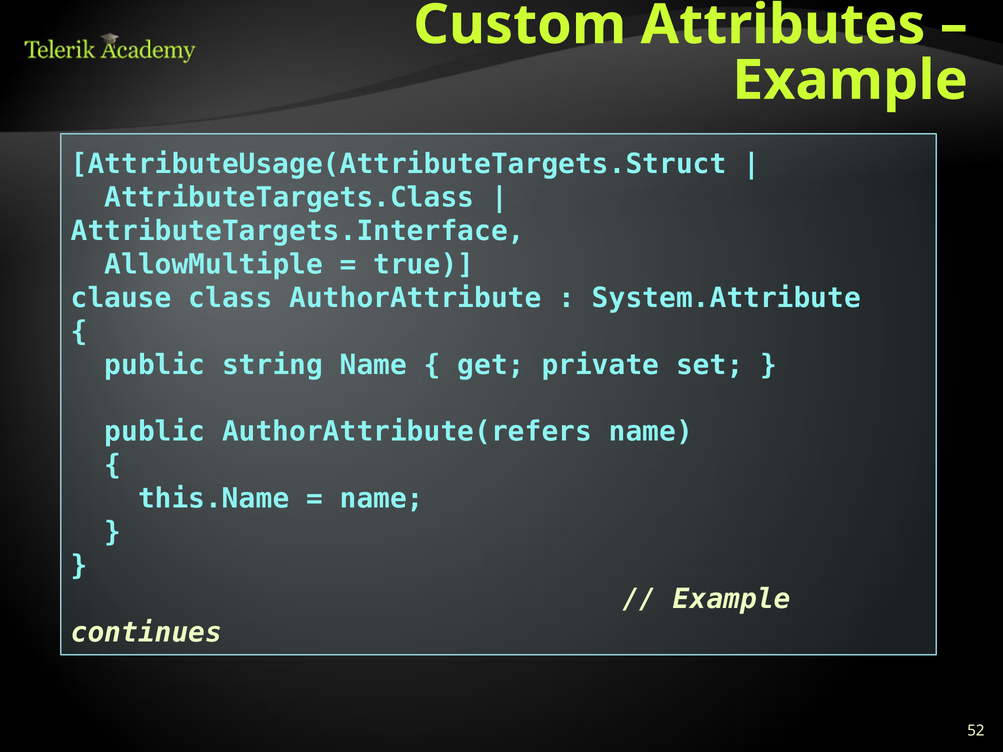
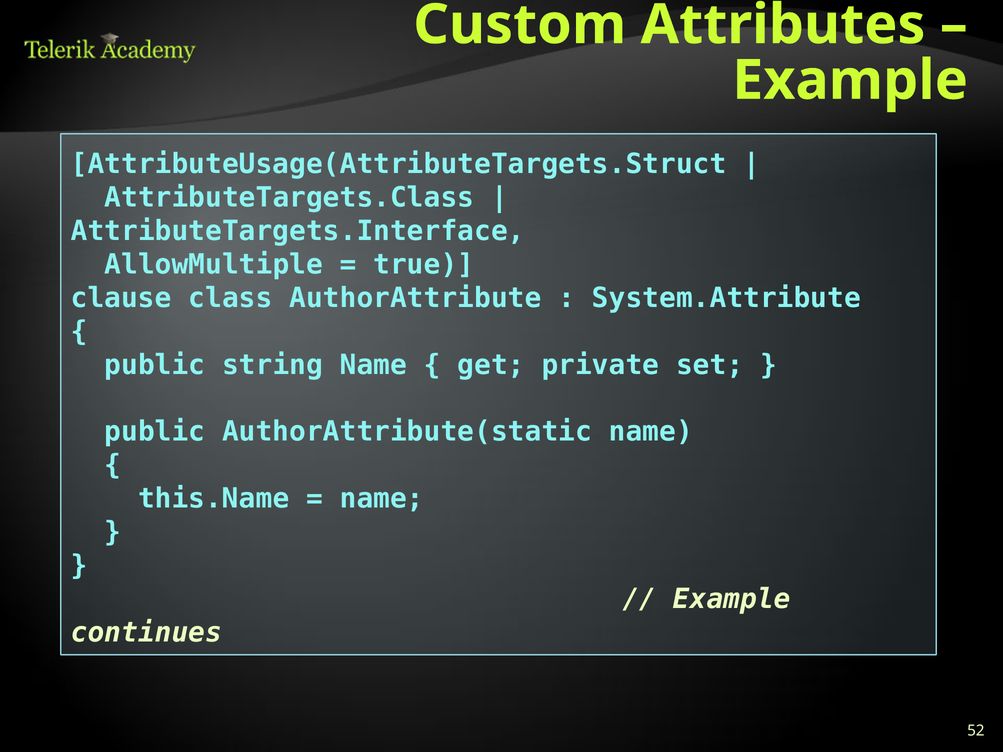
AuthorAttribute(refers: AuthorAttribute(refers -> AuthorAttribute(static (407, 432)
